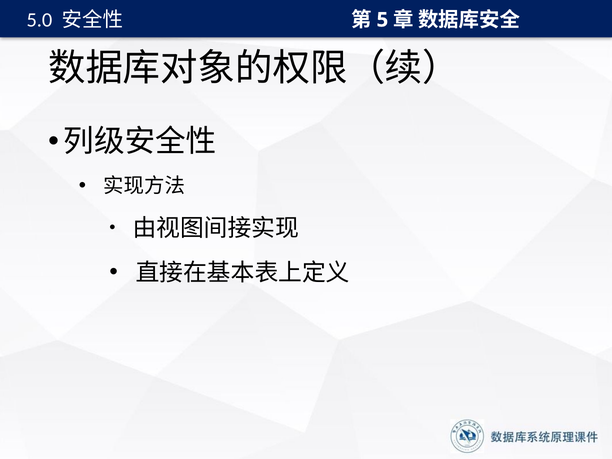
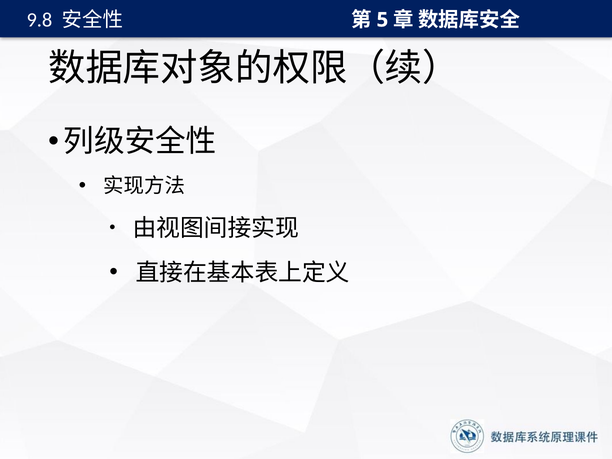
5.0: 5.0 -> 9.8 (39, 20)
